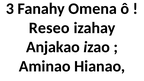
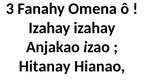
Reseo: Reseo -> Izahay (49, 28)
Aminao: Aminao -> Hitanay (45, 66)
